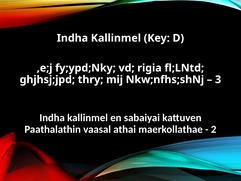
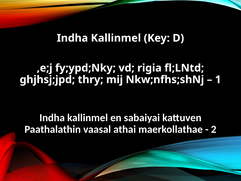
3: 3 -> 1 (218, 79)
